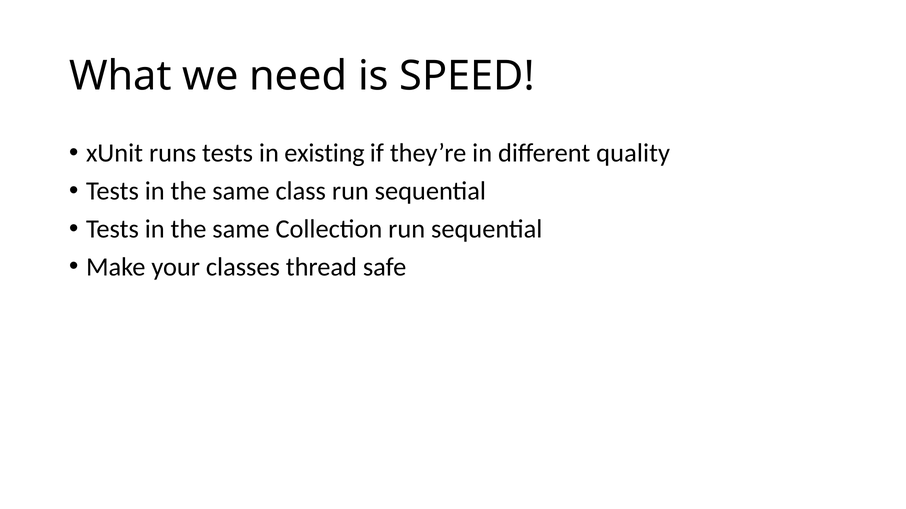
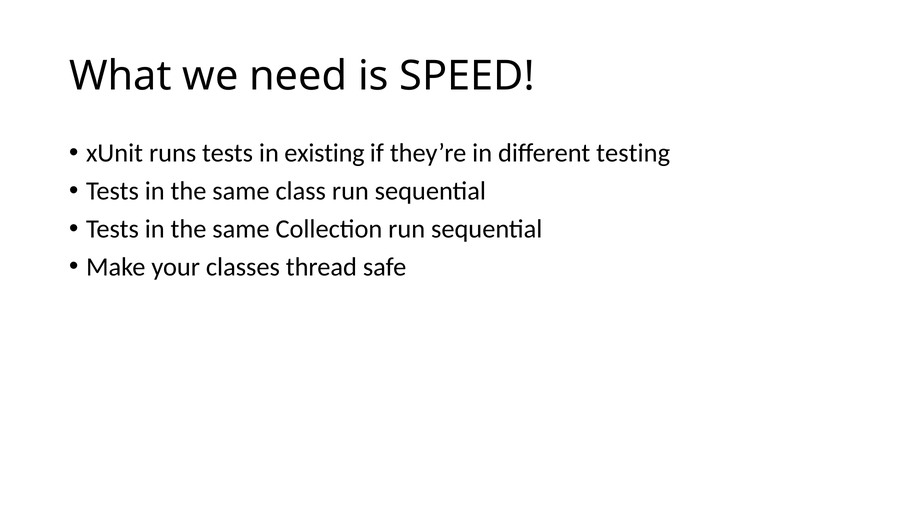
quality: quality -> testing (633, 153)
